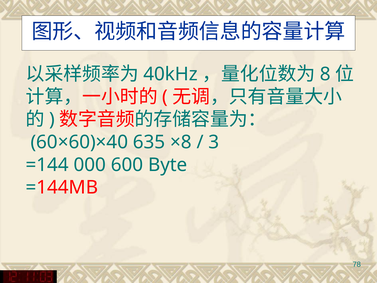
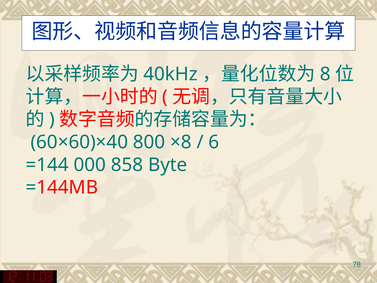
635: 635 -> 800 (149, 142)
3: 3 -> 6 (214, 142)
600: 600 -> 858 (127, 165)
